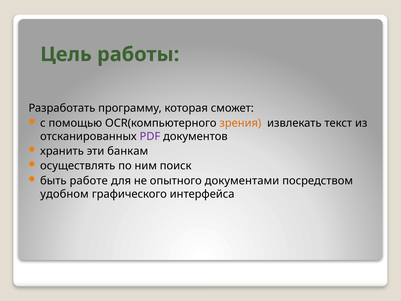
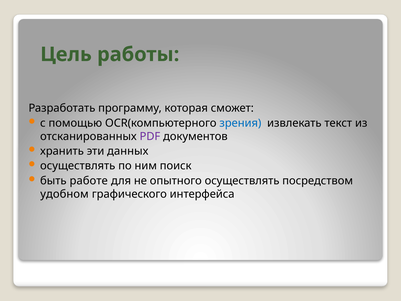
зрения colour: orange -> blue (240, 123)
банкам: банкам -> данных (128, 151)
опытного документами: документами -> осуществлять (242, 181)
